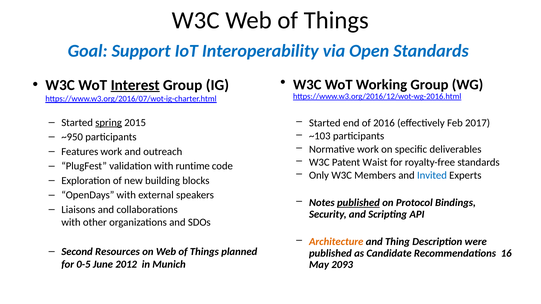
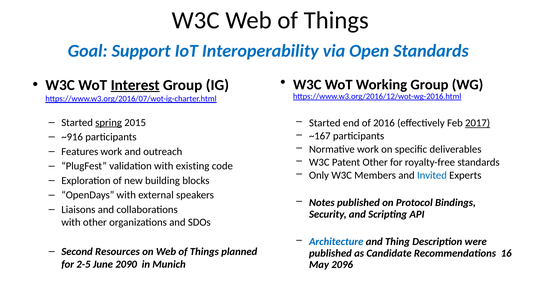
2017 underline: none -> present (478, 123)
~103: ~103 -> ~167 (320, 136)
~950: ~950 -> ~916 (72, 137)
Patent Waist: Waist -> Other (375, 162)
runtime: runtime -> existing (193, 166)
published underline: present -> none (358, 203)
Architecture colour: orange -> blue (336, 242)
0-5: 0-5 -> 2-5 (83, 264)
2012: 2012 -> 2090 (126, 264)
2093: 2093 -> 2096 (342, 265)
